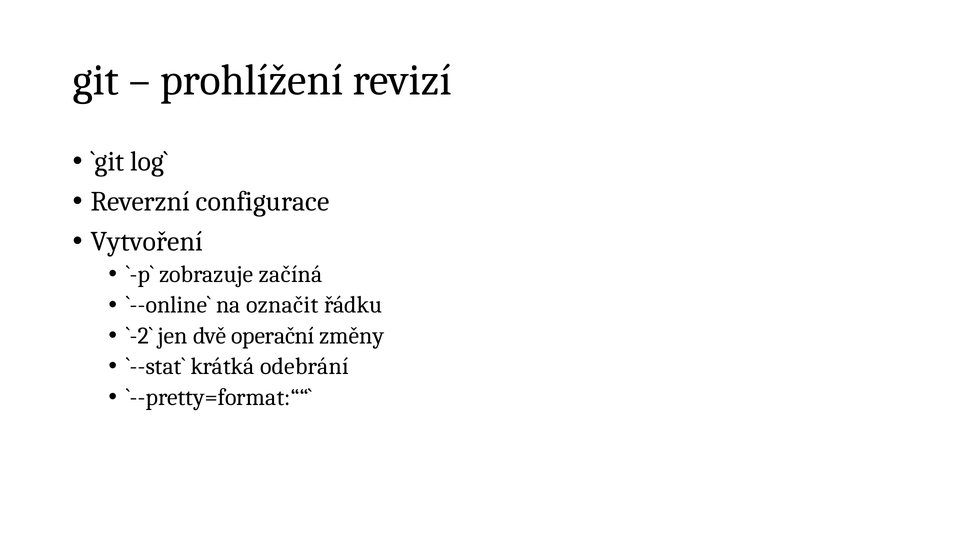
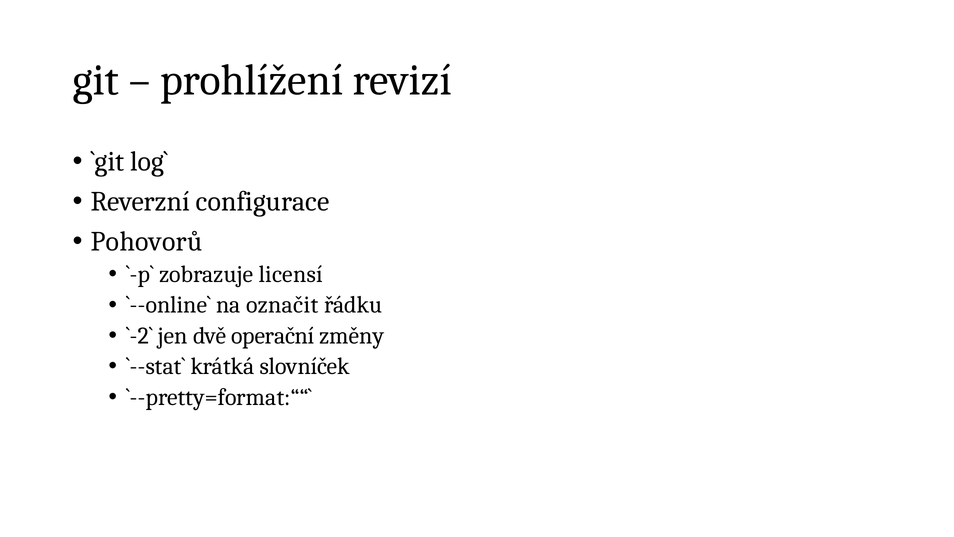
Vytvoření: Vytvoření -> Pohovorů (147, 241)
začíná: začíná -> licensí (291, 274)
odebrání: odebrání -> slovníček (305, 366)
